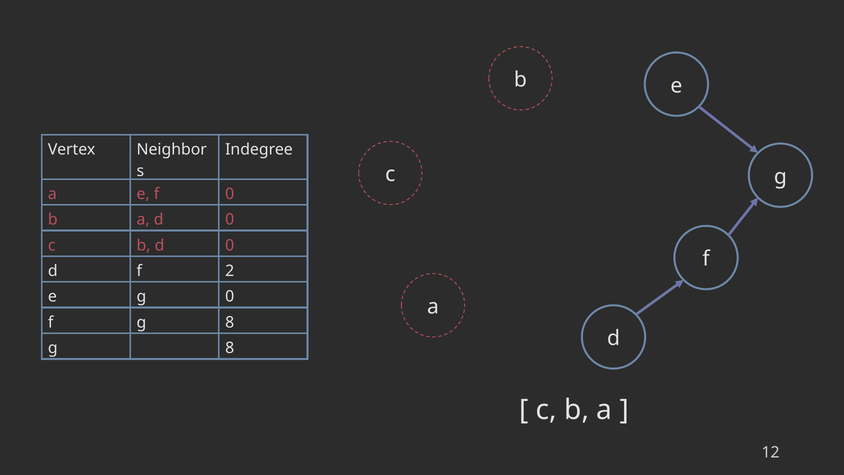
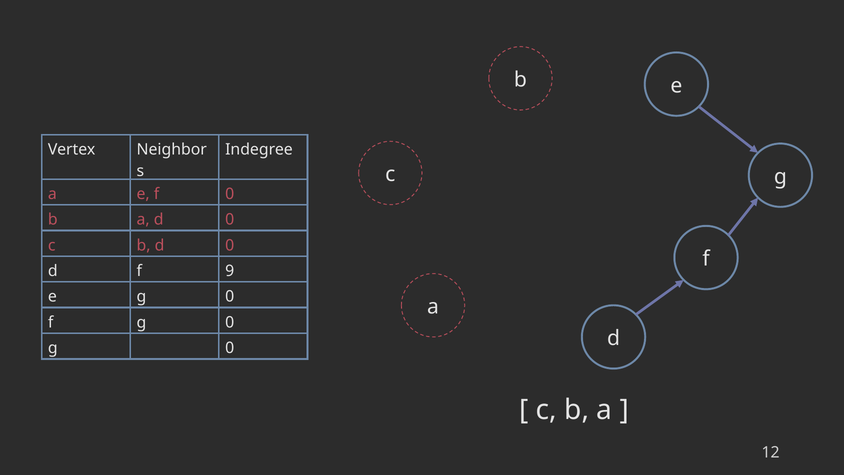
2: 2 -> 9 (230, 271)
f g 8: 8 -> 0 (230, 322)
8: 8 -> 0 (230, 348)
